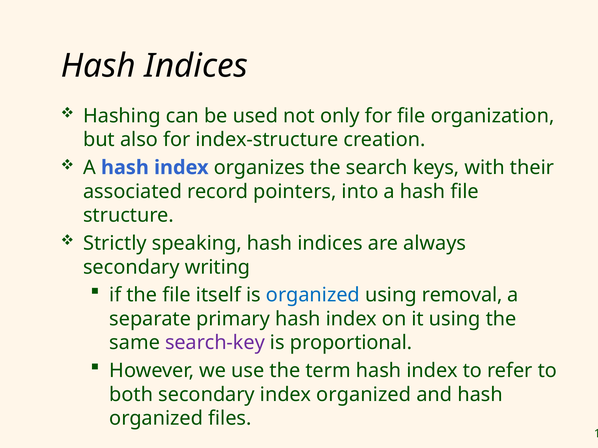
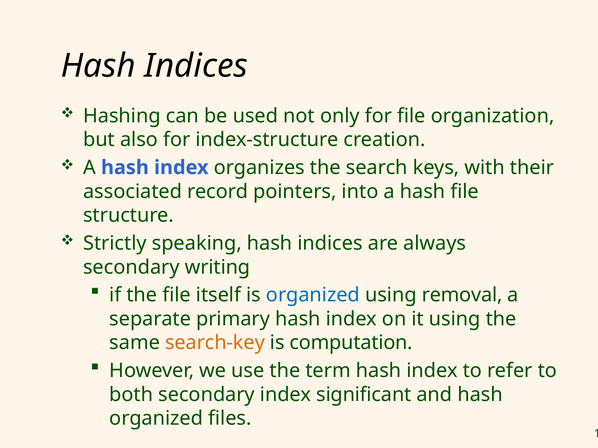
search-key colour: purple -> orange (215, 343)
proportional: proportional -> computation (351, 343)
index organized: organized -> significant (364, 395)
